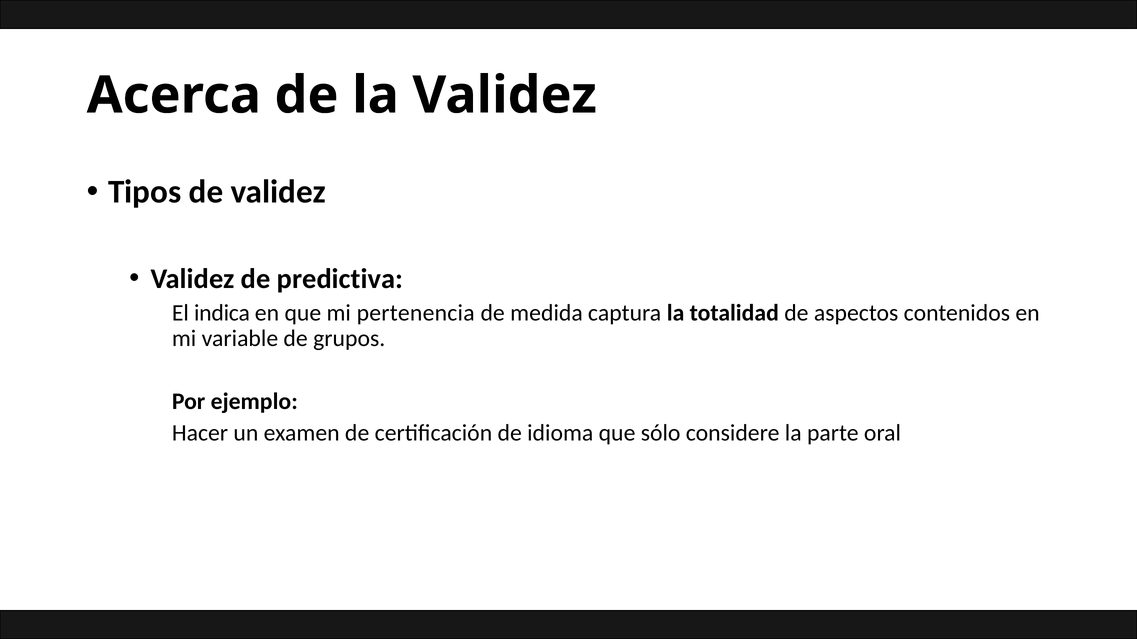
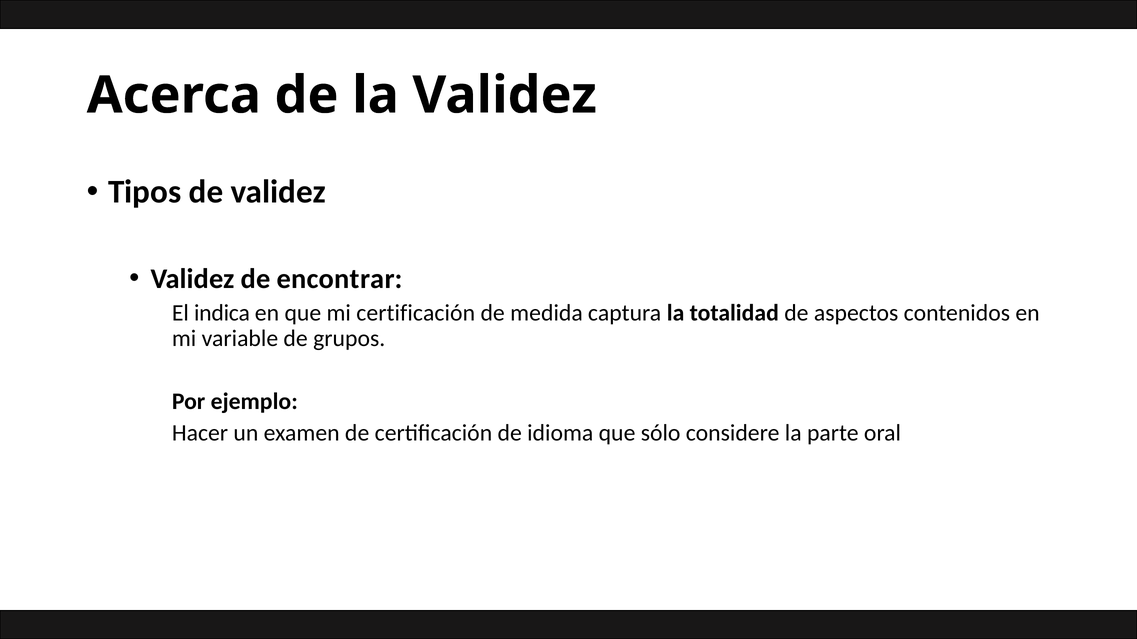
predictiva: predictiva -> encontrar (340, 279)
mi pertenencia: pertenencia -> certificación (416, 313)
